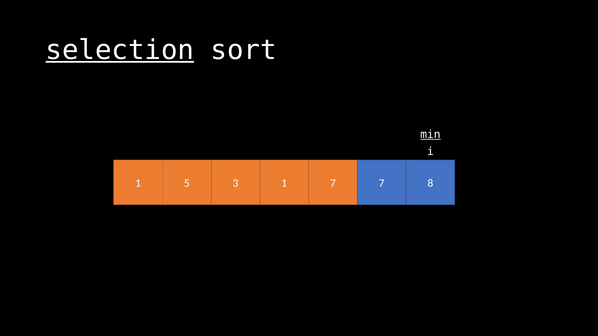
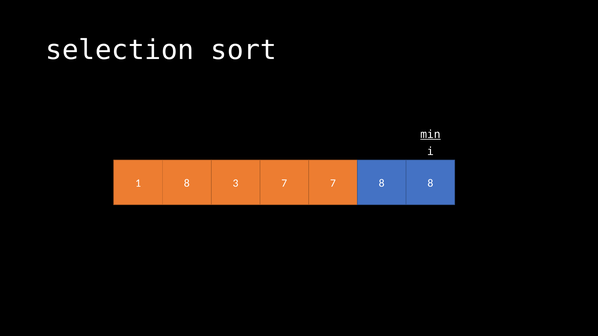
selection underline: present -> none (120, 50)
1 5: 5 -> 8 (187, 183)
3 1: 1 -> 7 (284, 183)
7 7: 7 -> 8 (382, 183)
